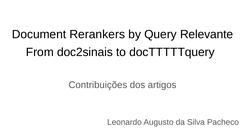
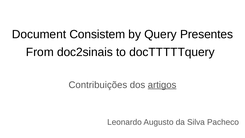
Rerankers: Rerankers -> Consistem (97, 34)
Relevante: Relevante -> Presentes (207, 34)
artigos underline: none -> present (162, 85)
